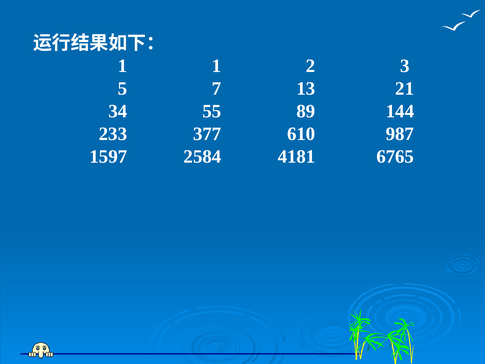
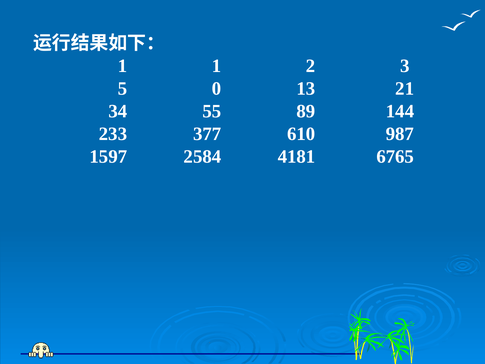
7: 7 -> 0 (217, 89)
